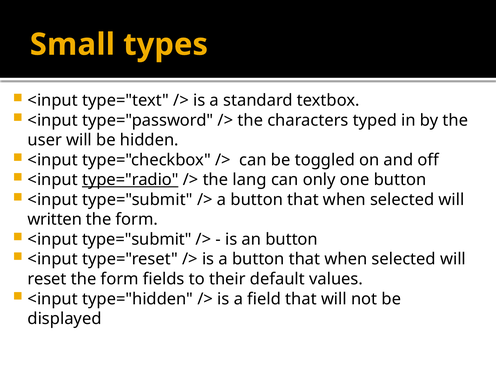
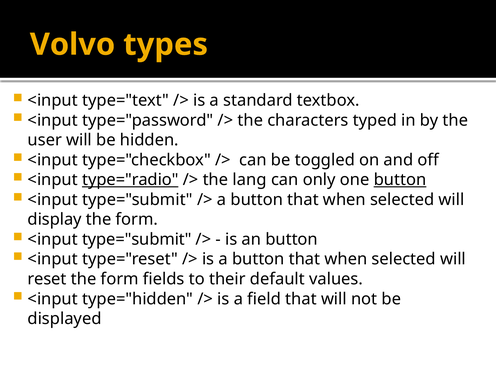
Small: Small -> Volvo (72, 45)
button underline: none -> present (400, 180)
written: written -> display (55, 220)
